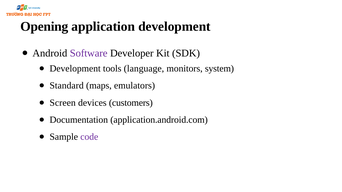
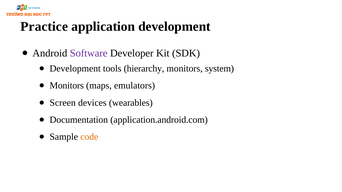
Opening: Opening -> Practice (44, 27)
language: language -> hierarchy (144, 69)
Standard: Standard -> Monitors (67, 86)
customers: customers -> wearables (131, 103)
code colour: purple -> orange (89, 137)
